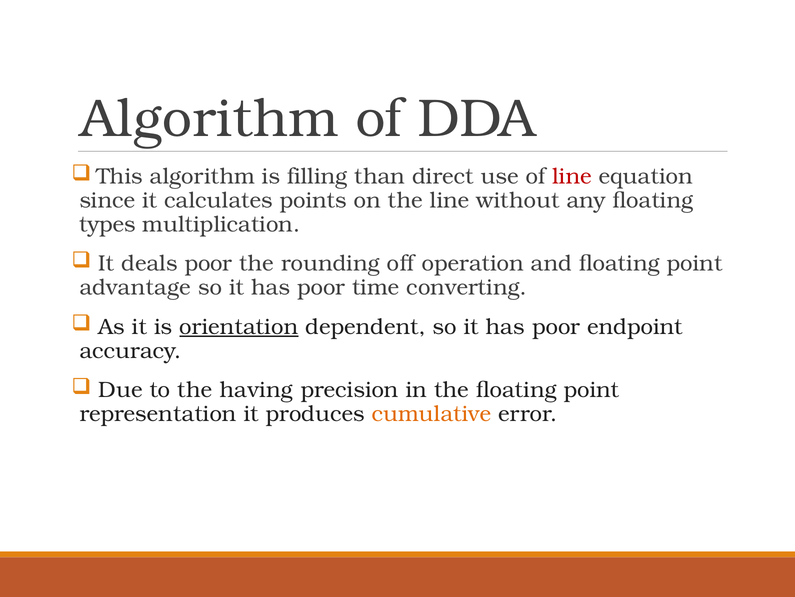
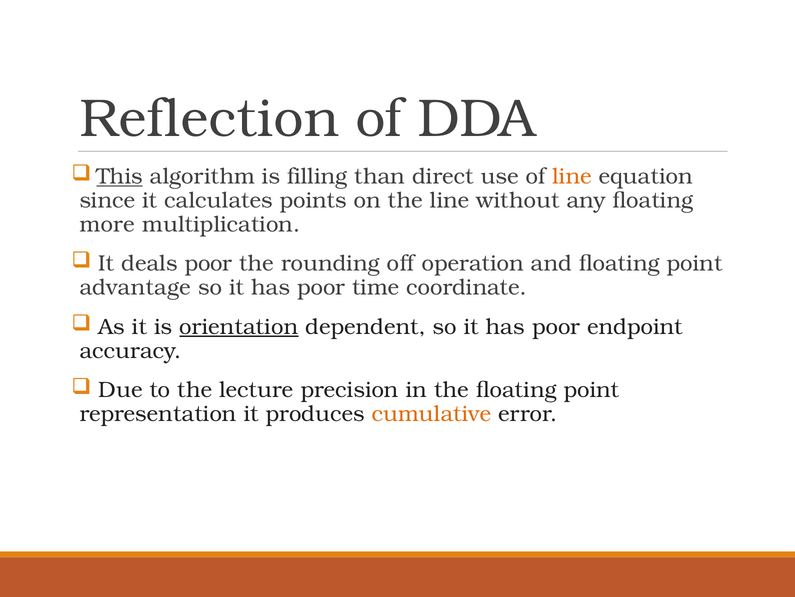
Algorithm: Algorithm -> Reflection (209, 119)
This underline: none -> present (119, 176)
line colour: red -> orange (572, 176)
types: types -> more (107, 224)
converting: converting -> coordinate (467, 287)
having: having -> lecture (256, 390)
